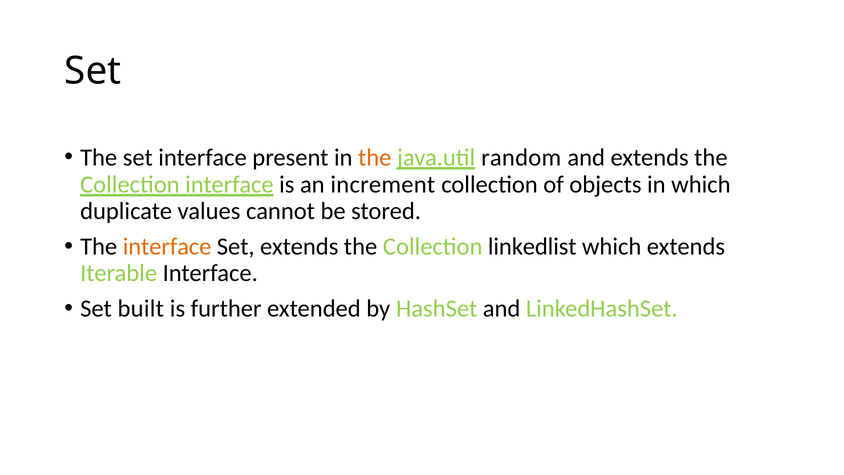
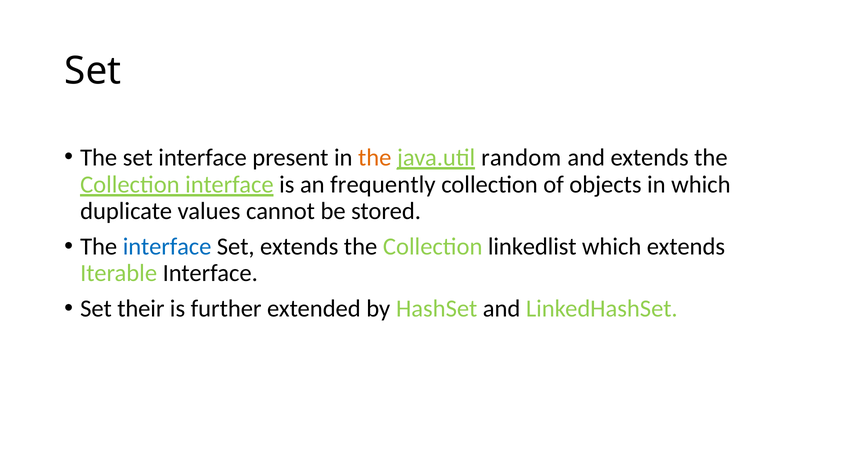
increment: increment -> frequently (383, 184)
interface colour: orange -> blue (167, 247)
built: built -> their (141, 309)
